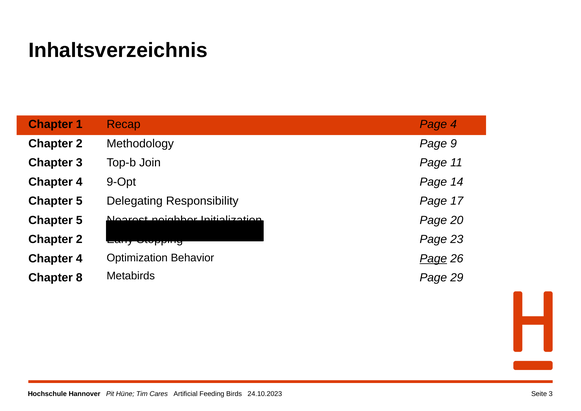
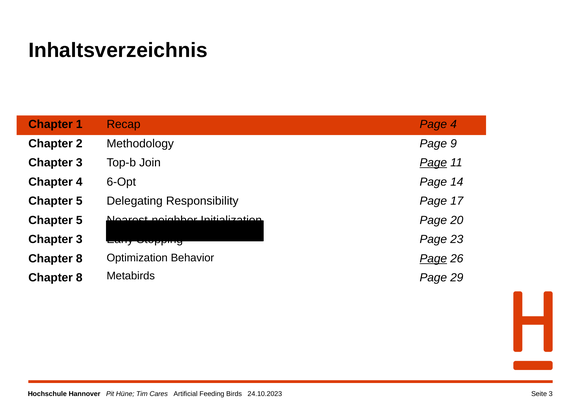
Page underline: none -> present (433, 163)
9-Opt: 9-Opt -> 6-Opt (121, 182)
2: 2 -> 3 (79, 239)
4: 4 -> 8 (79, 258)
